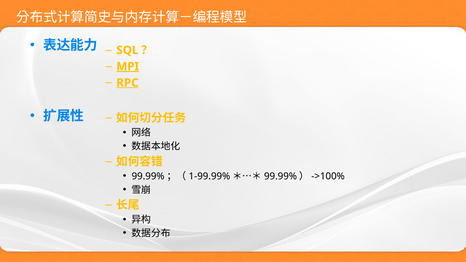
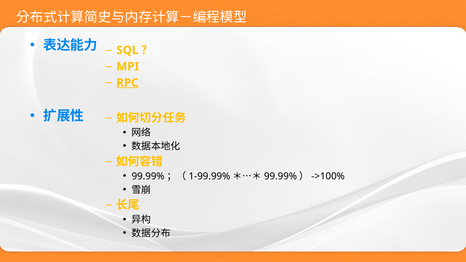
MPI underline: present -> none (128, 67)
